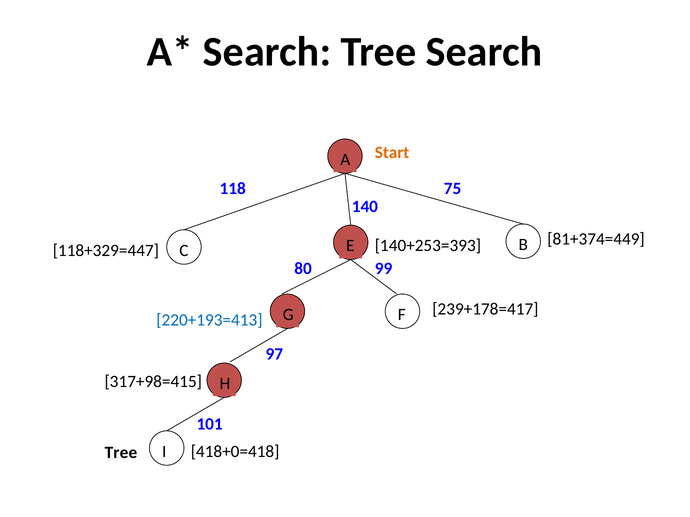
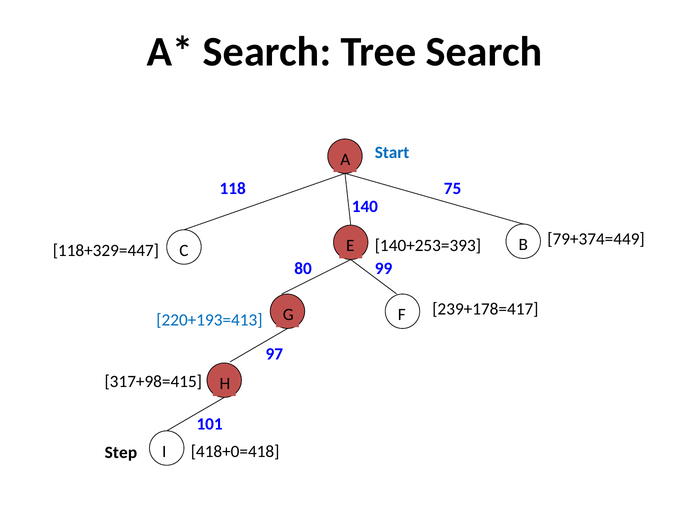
Start colour: orange -> blue (392, 153)
81+374=449: 81+374=449 -> 79+374=449 (596, 239)
Tree: Tree -> Step (121, 453)
